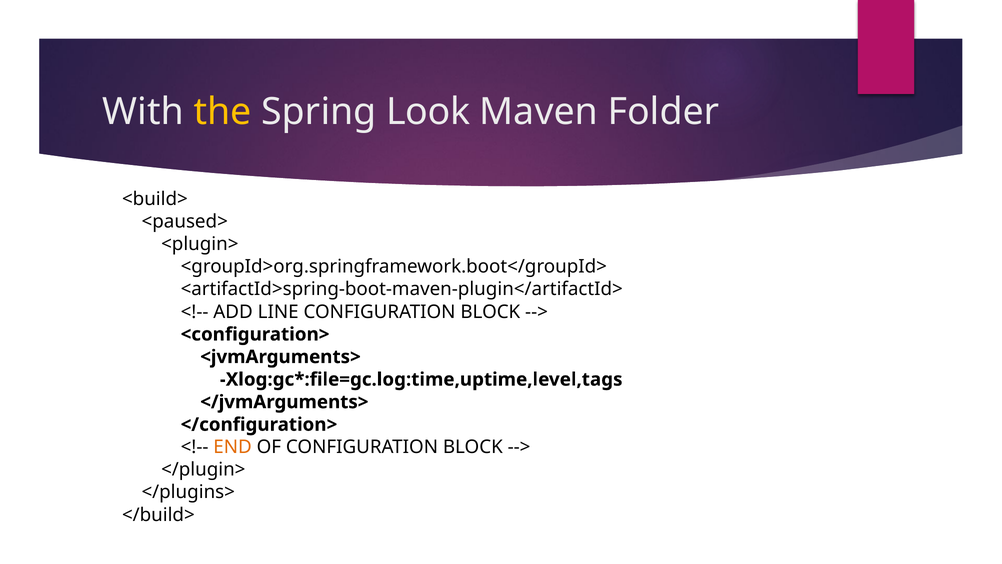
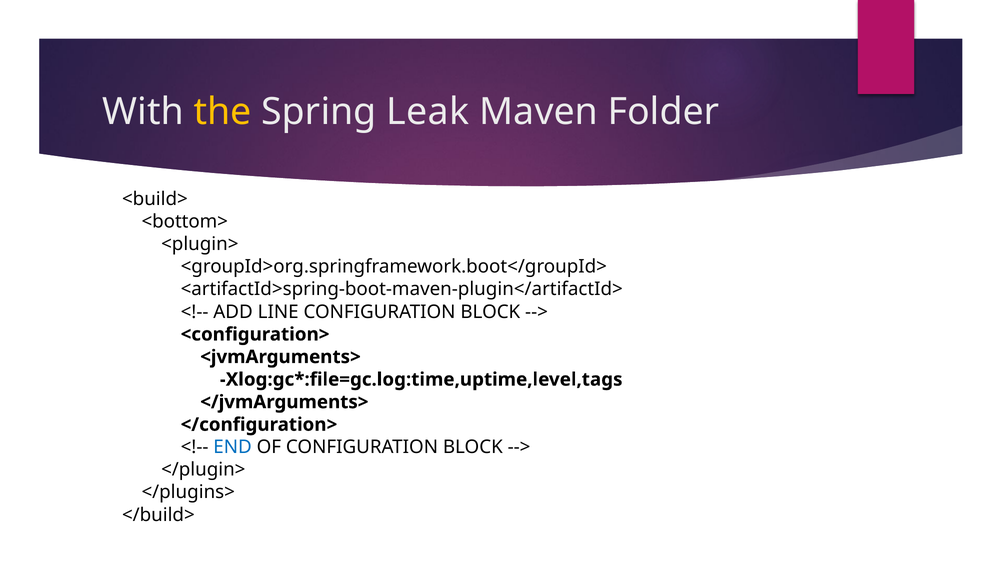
Look: Look -> Leak (428, 112)
<paused>: <paused> -> <bottom> (185, 221)
END colour: orange -> blue (233, 447)
